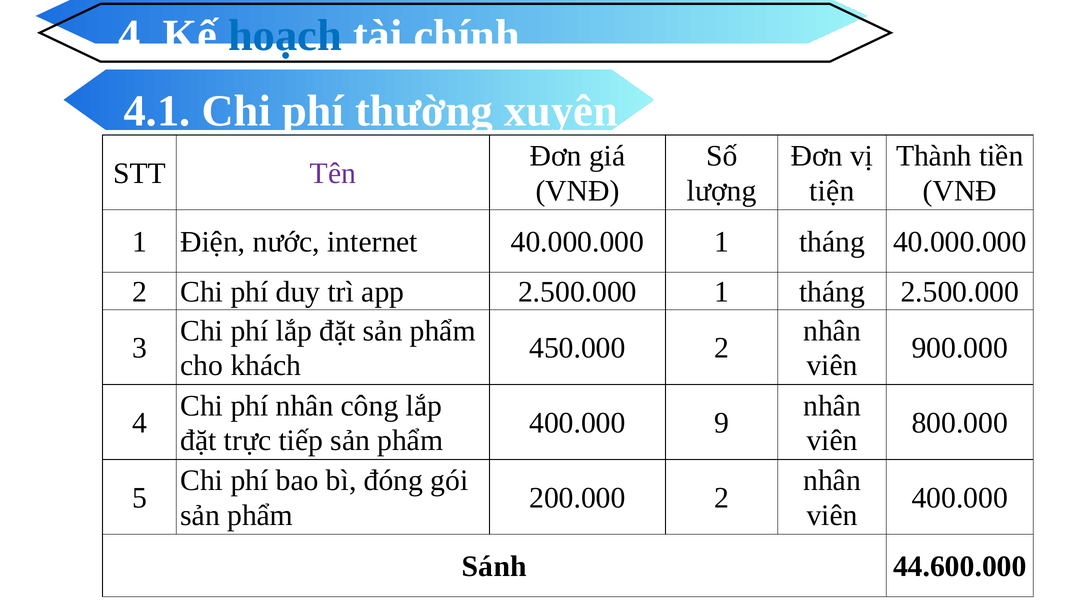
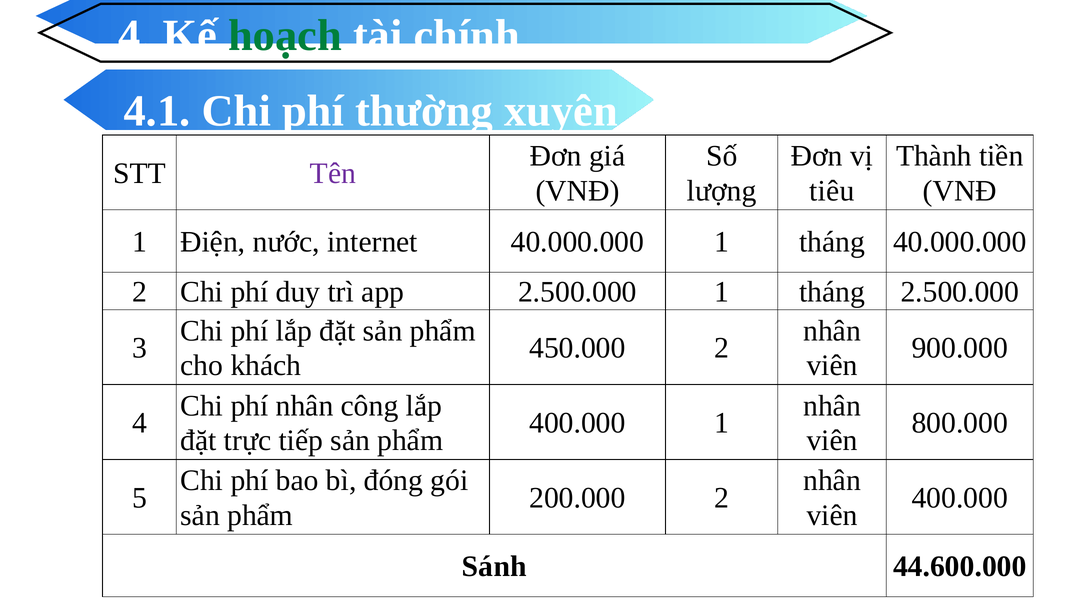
hoạch colour: blue -> green (285, 36)
tiện: tiện -> tiêu (832, 191)
400.000 9: 9 -> 1 (722, 423)
